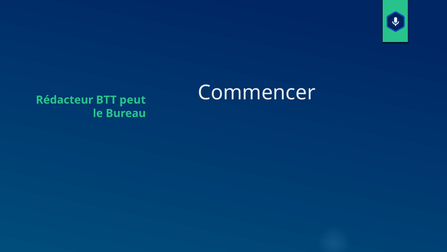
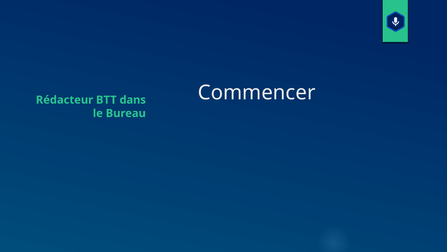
peut: peut -> dans (133, 100)
